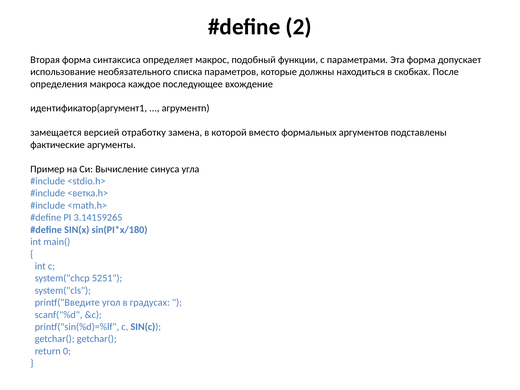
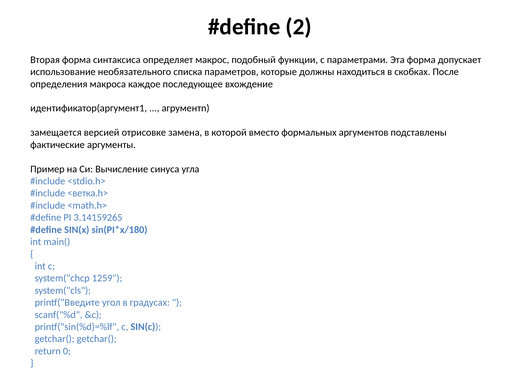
отработку: отработку -> отрисовке (144, 133)
5251: 5251 -> 1259 (107, 278)
